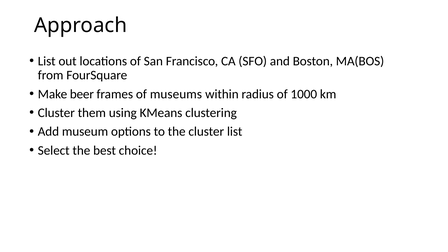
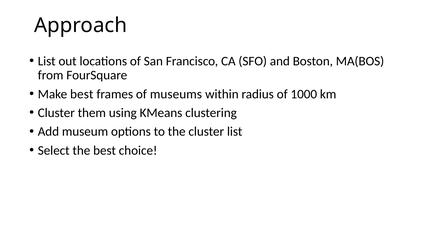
Make beer: beer -> best (82, 94)
